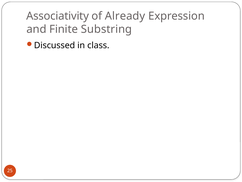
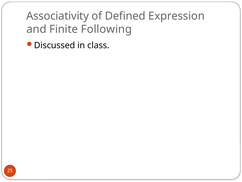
Already: Already -> Defined (125, 16)
Substring: Substring -> Following (106, 29)
